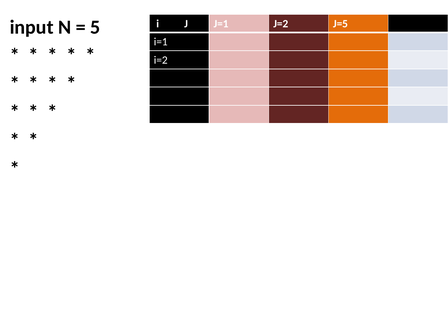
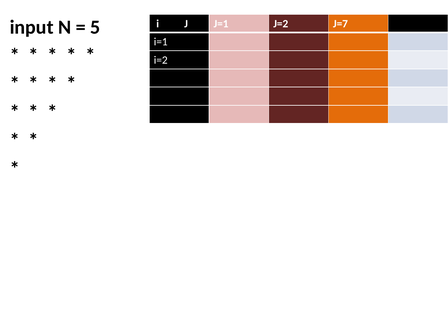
J=5: J=5 -> J=7 (340, 24)
